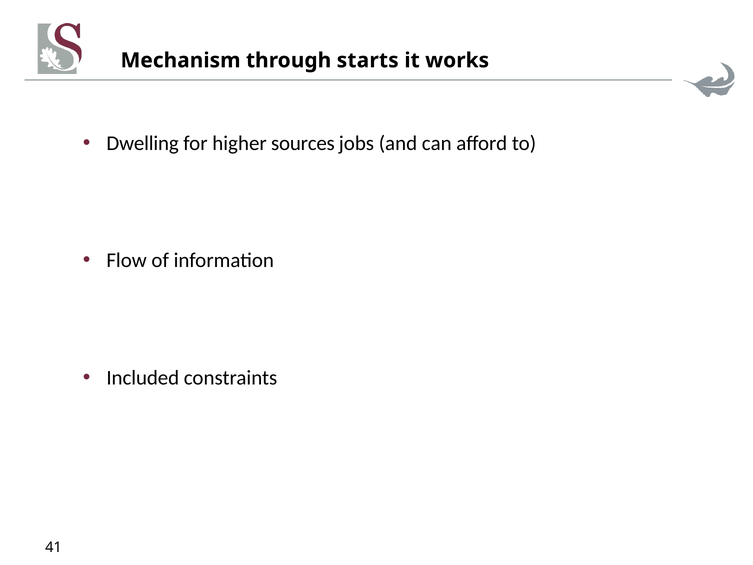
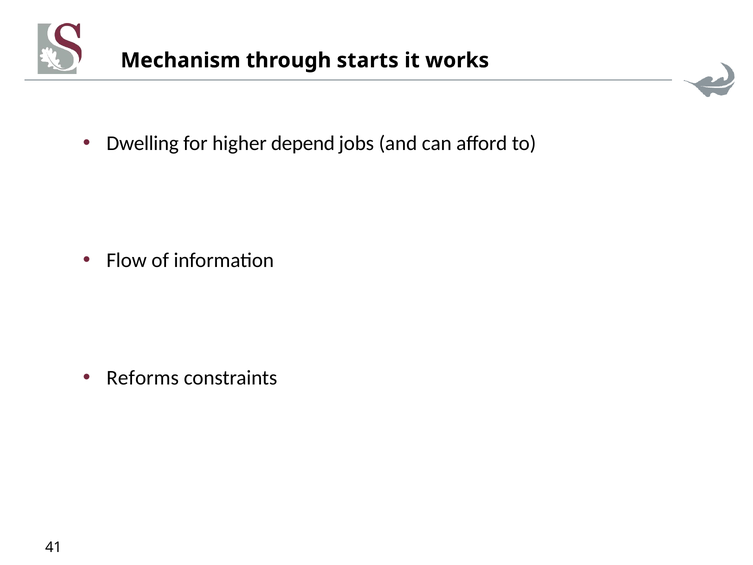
sources: sources -> depend (303, 143)
Included: Included -> Reforms (143, 378)
